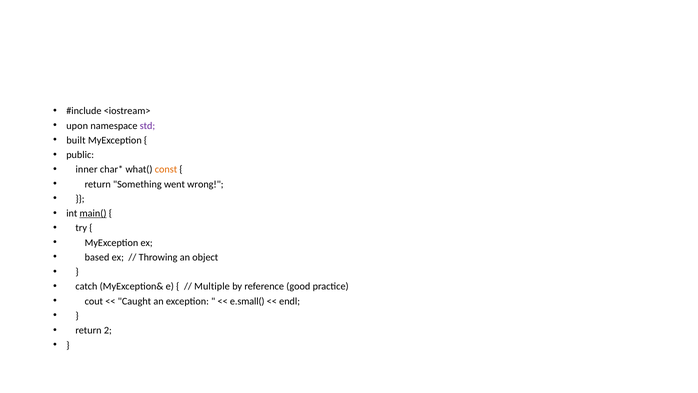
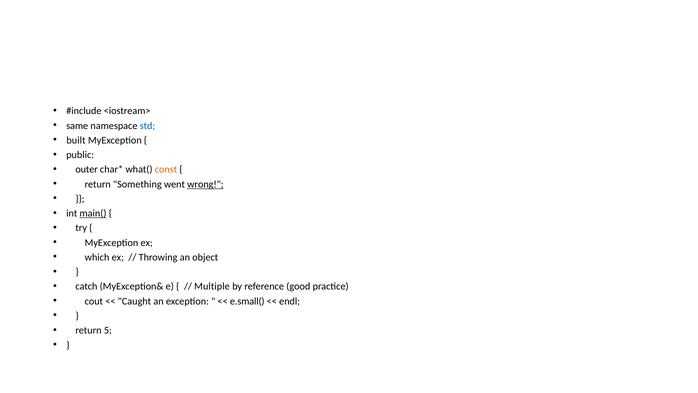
upon: upon -> same (77, 126)
std colour: purple -> blue (147, 126)
inner: inner -> outer (87, 169)
wrong underline: none -> present (205, 184)
based: based -> which (97, 257)
2: 2 -> 5 (108, 330)
